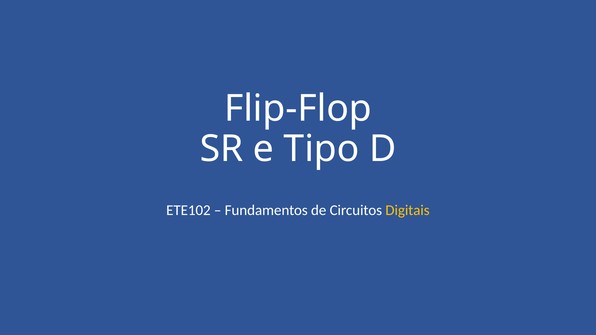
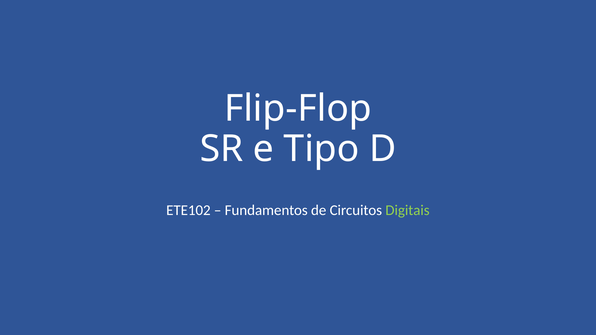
Digitais colour: yellow -> light green (408, 210)
